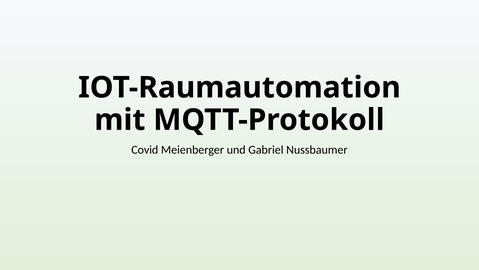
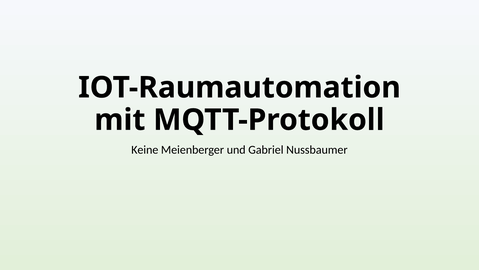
Covid: Covid -> Keine (145, 150)
